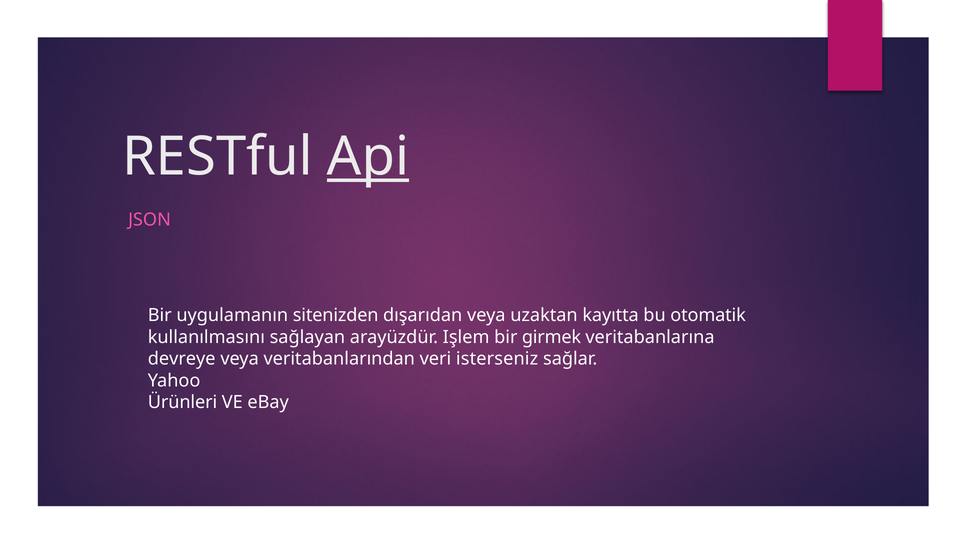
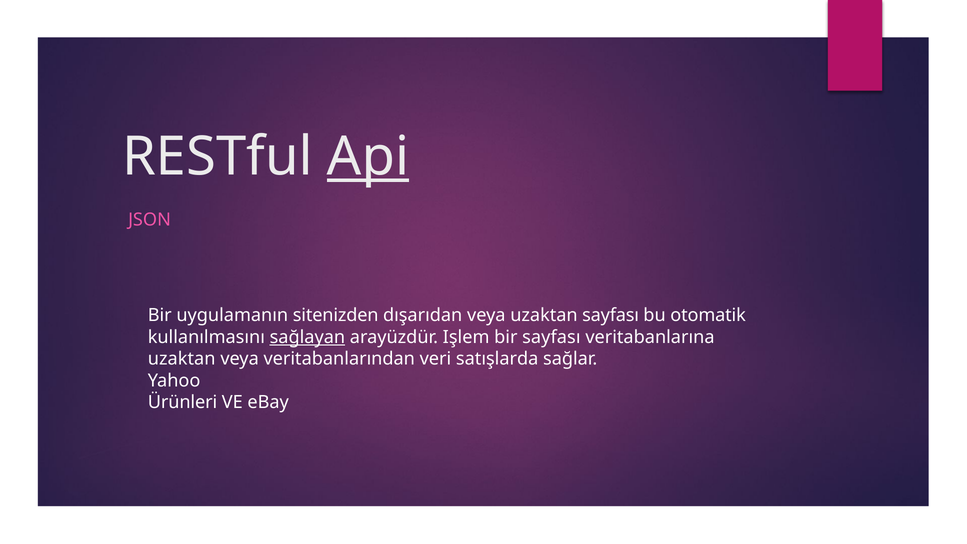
uzaktan kayıtta: kayıtta -> sayfası (611, 315)
sağlayan underline: none -> present (307, 337)
bir girmek: girmek -> sayfası (551, 337)
devreye: devreye -> uzaktan (182, 359)
isterseniz: isterseniz -> satışlarda (497, 359)
